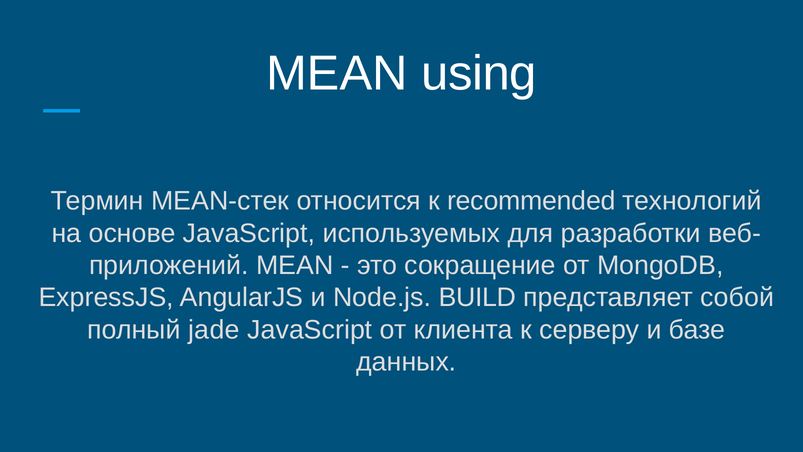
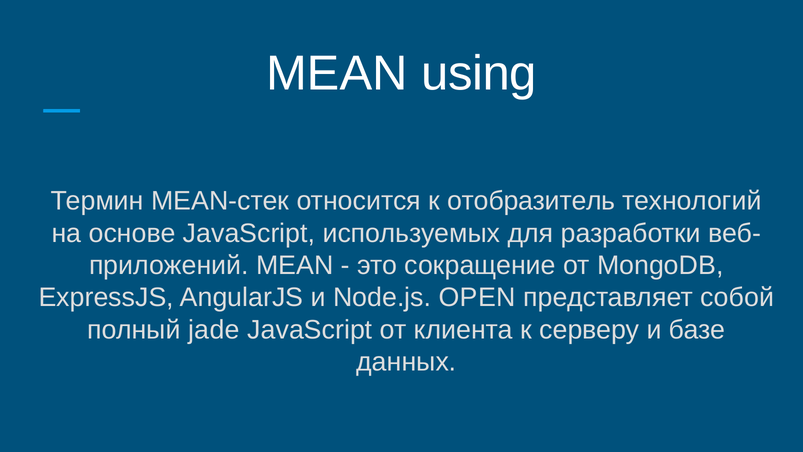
recommended: recommended -> отобразитель (531, 201)
BUILD: BUILD -> OPEN (477, 297)
